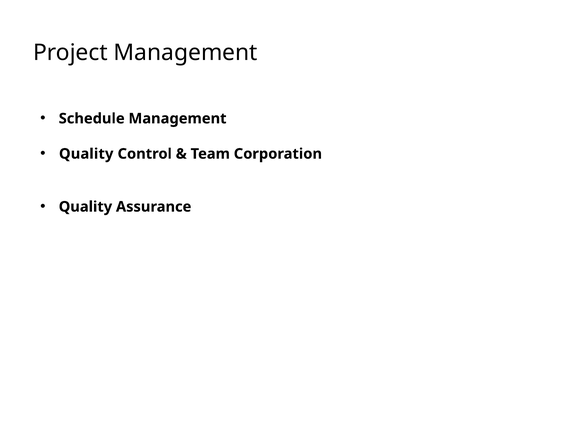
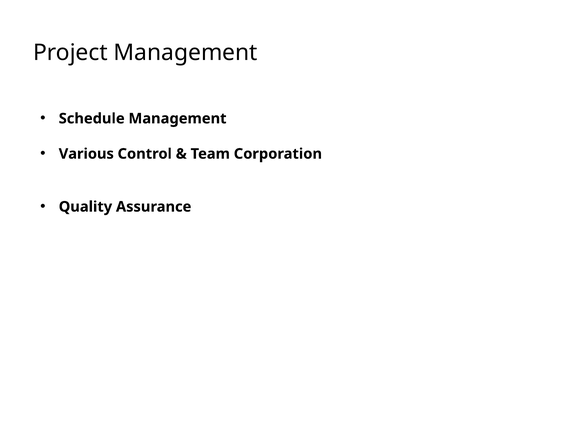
Quality: Quality -> Various (86, 154)
